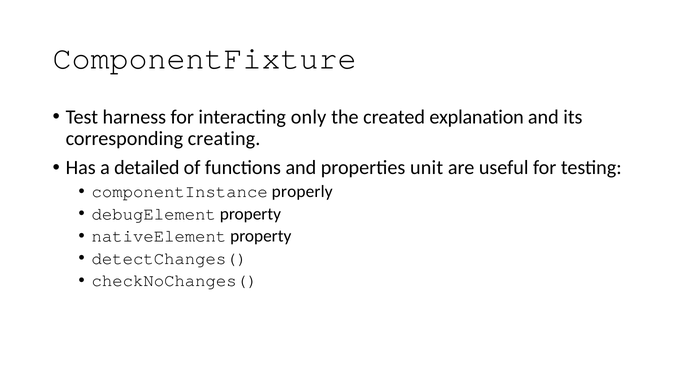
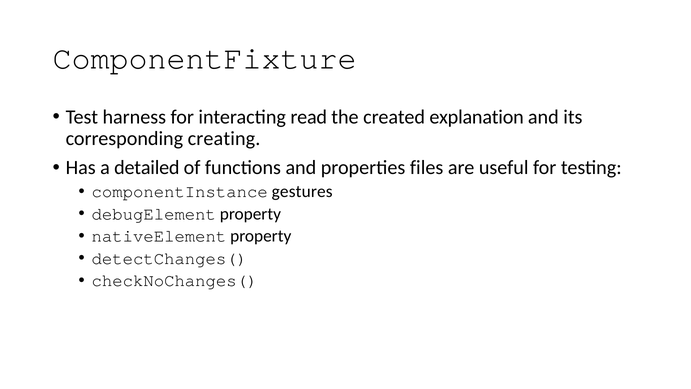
only: only -> read (309, 117)
unit: unit -> files (427, 168)
properly: properly -> gestures (302, 191)
